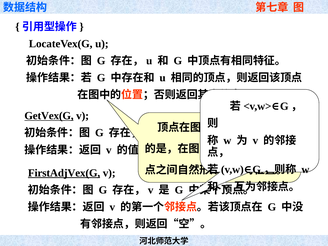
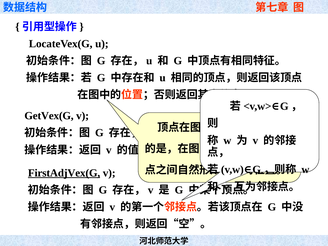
GetVex(G underline: present -> none (49, 116)
